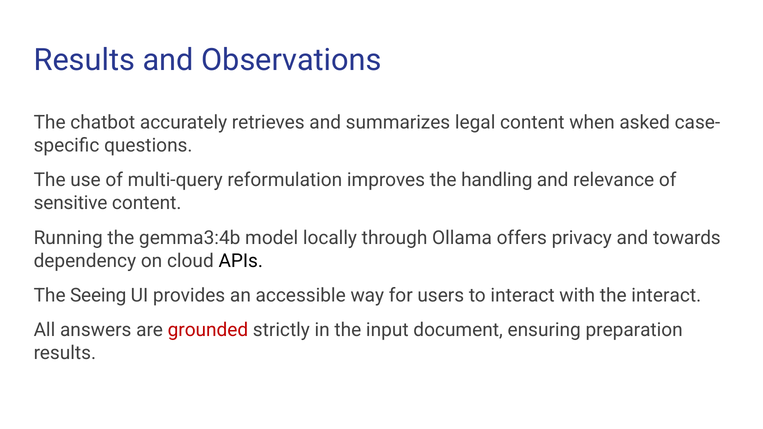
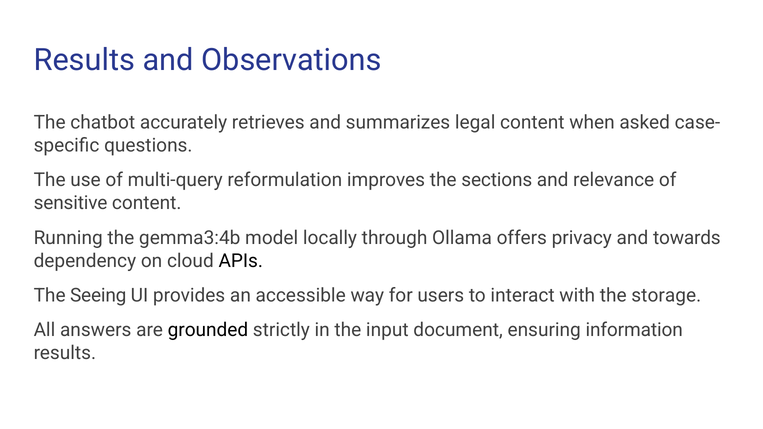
handling: handling -> sections (497, 180)
the interact: interact -> storage (666, 296)
grounded colour: red -> black (208, 330)
preparation: preparation -> information (634, 330)
